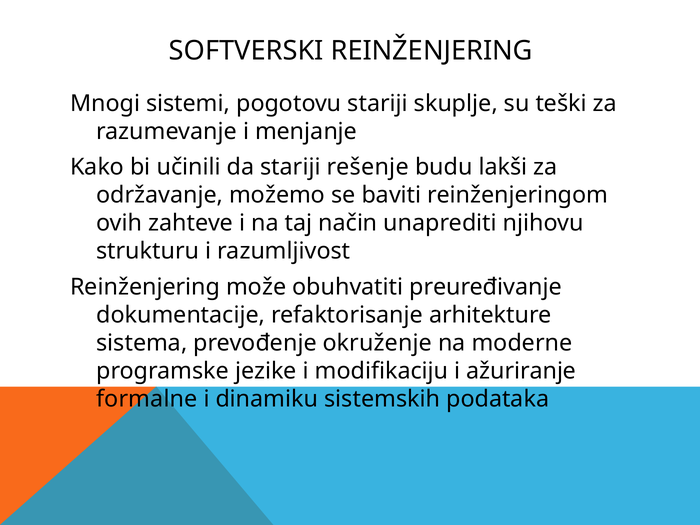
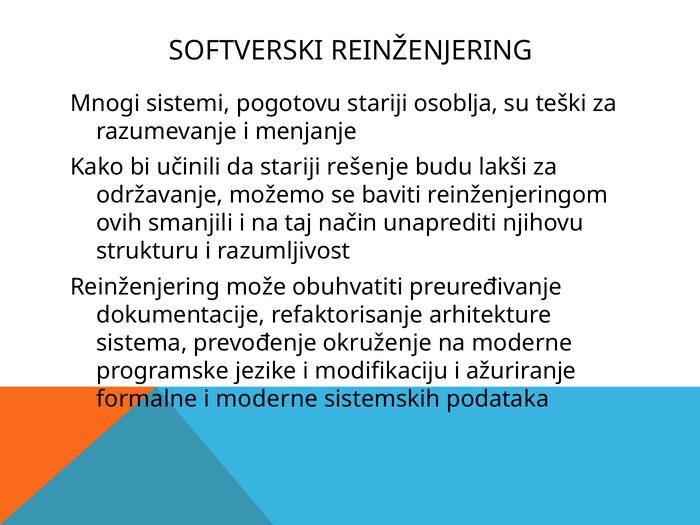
skuplje: skuplje -> osoblja (456, 103)
zahteve: zahteve -> smanjili (191, 223)
i dinamiku: dinamiku -> moderne (267, 399)
